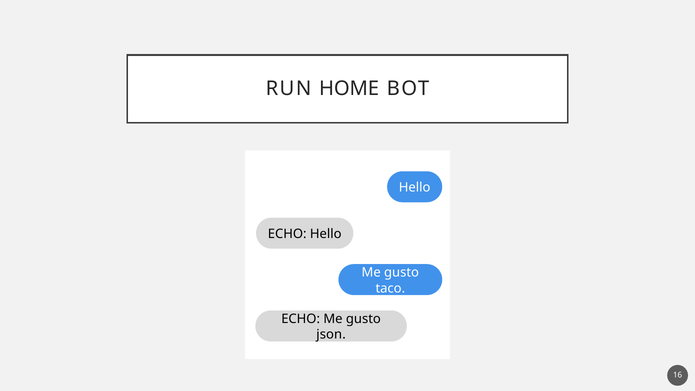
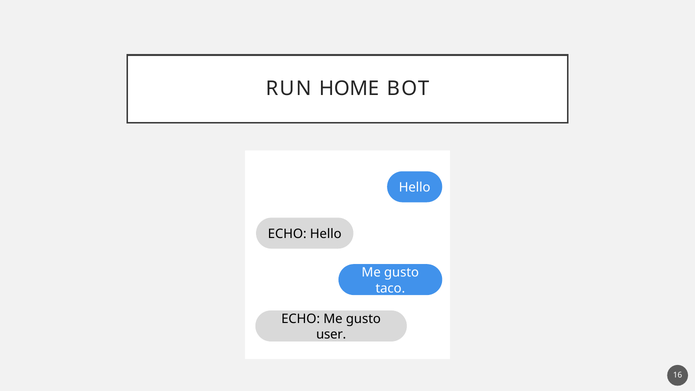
json: json -> user (331, 335)
